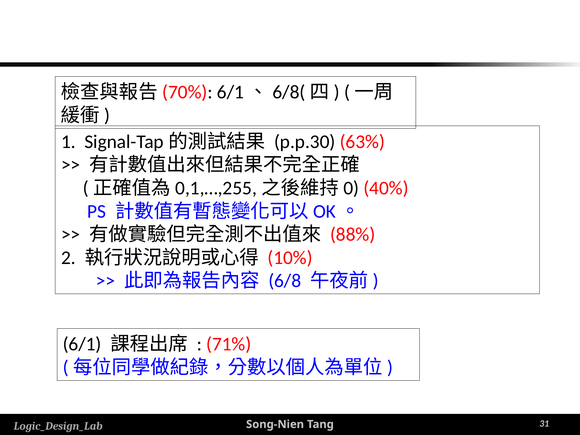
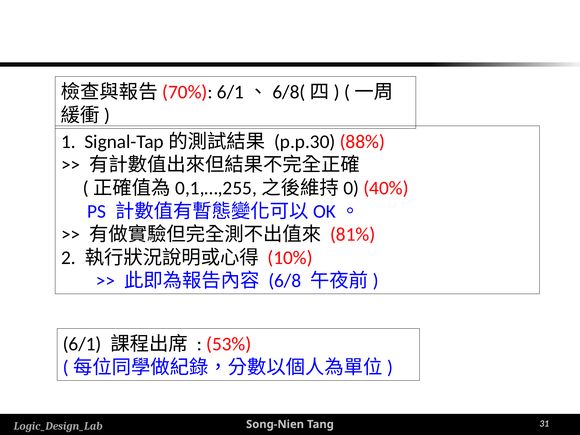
63%: 63% -> 88% (362, 142)
88%: 88% -> 81% (353, 235)
71%: 71% -> 53% (229, 344)
